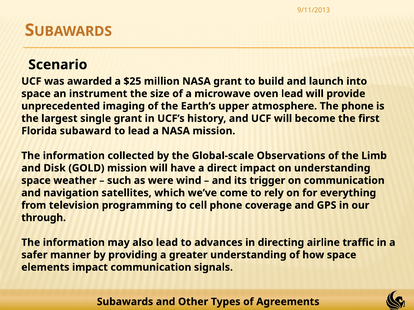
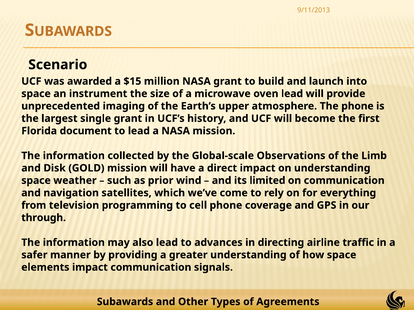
$25: $25 -> $15 (132, 81)
subaward: subaward -> document (86, 131)
were: were -> prior (161, 181)
trigger: trigger -> limited (267, 181)
